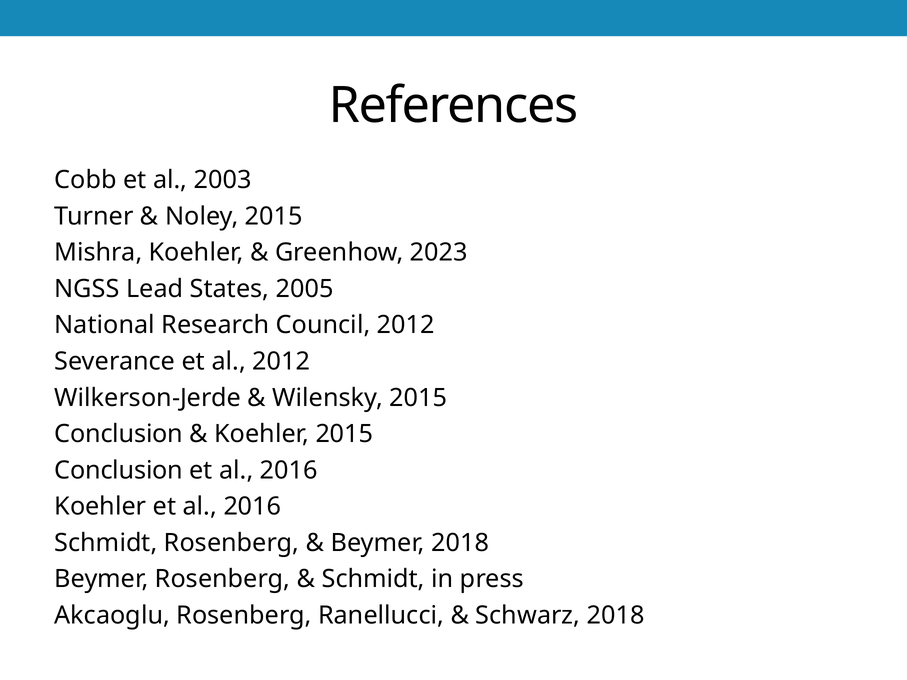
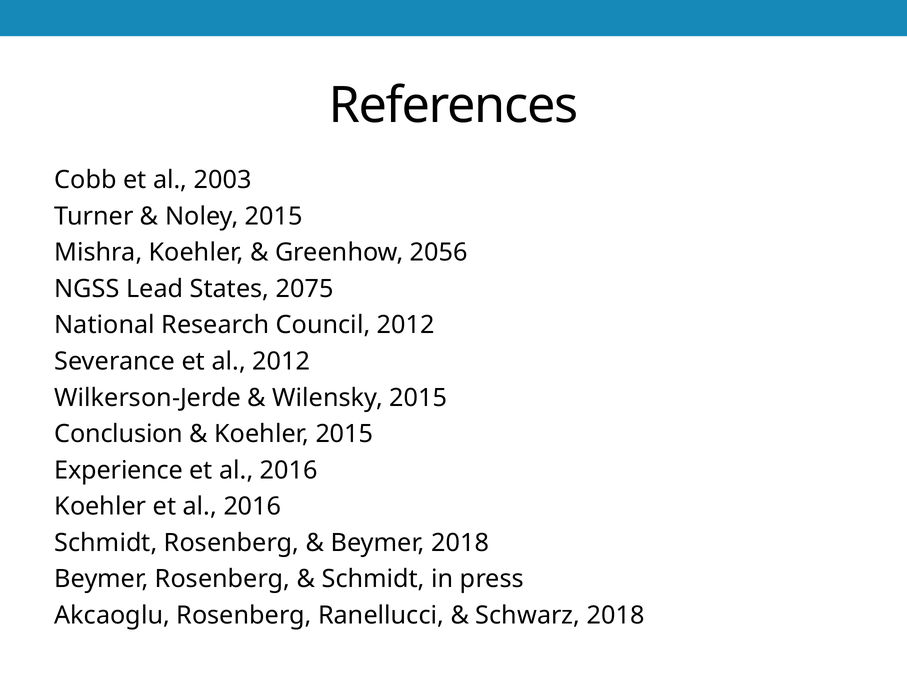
2023: 2023 -> 2056 (439, 253)
2005: 2005 -> 2075 (305, 289)
Conclusion: Conclusion -> Experience (119, 470)
